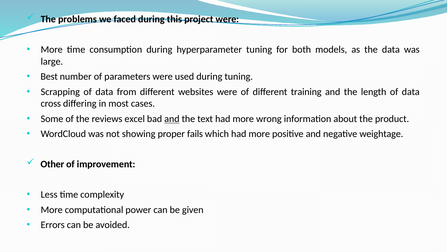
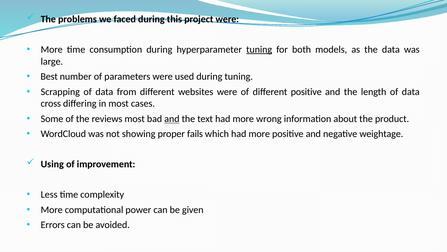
tuning underline: none -> present (259, 49)
different training: training -> positive (306, 92)
reviews excel: excel -> most (135, 119)
Other: Other -> Using (52, 164)
